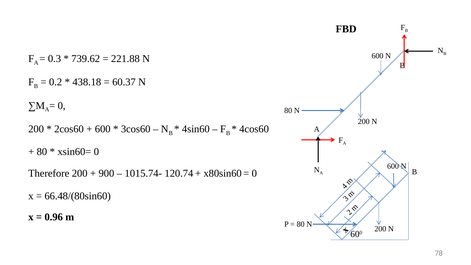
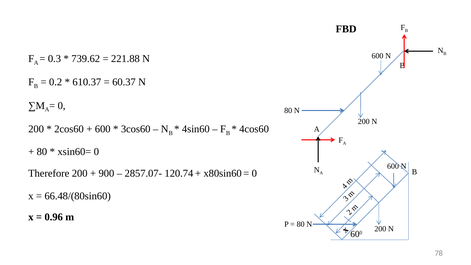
438.18: 438.18 -> 610.37 (87, 82)
1015.74-: 1015.74- -> 2857.07- (143, 173)
